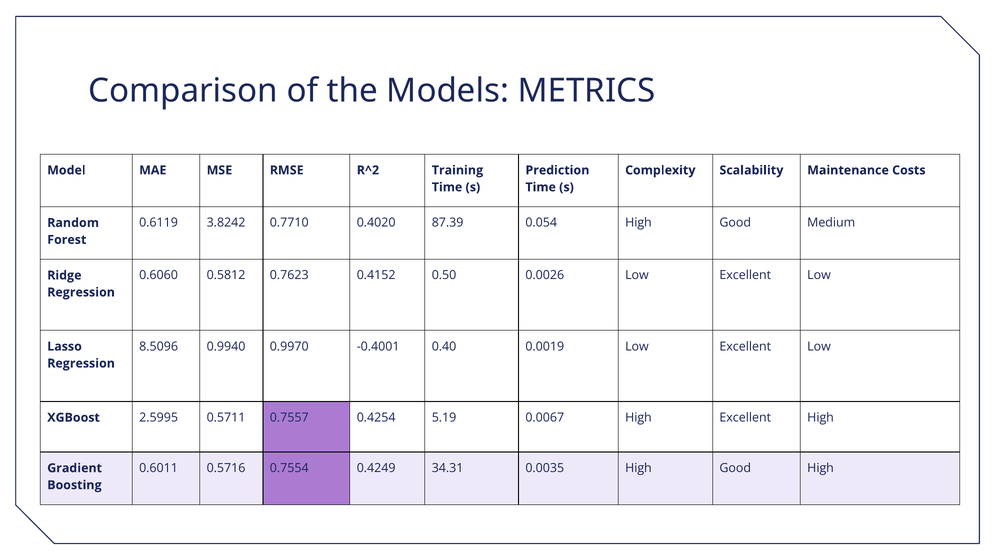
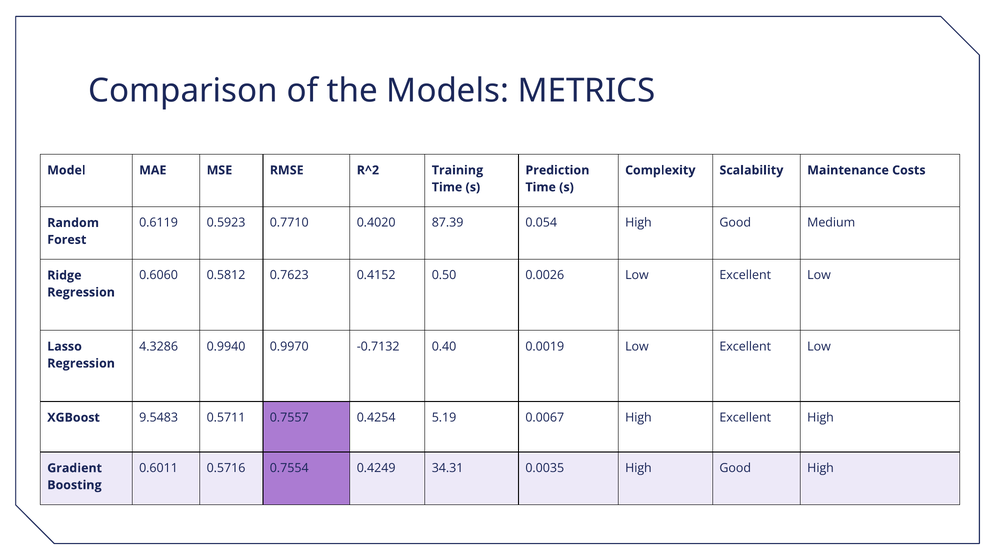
3.8242: 3.8242 -> 0.5923 (226, 223)
8.5096: 8.5096 -> 4.3286 (159, 346)
-0.4001: -0.4001 -> -0.7132 (378, 346)
2.5995: 2.5995 -> 9.5483 (159, 417)
